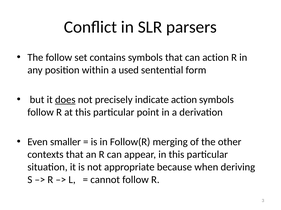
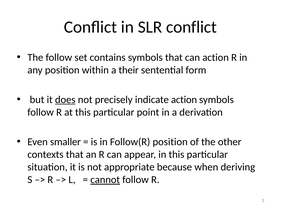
SLR parsers: parsers -> conflict (191, 27)
used: used -> their (129, 70)
Follow(R merging: merging -> position (170, 142)
cannot underline: none -> present (105, 180)
